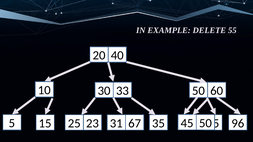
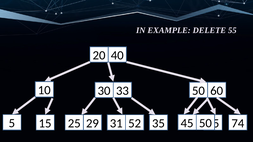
23: 23 -> 29 (93, 124)
67: 67 -> 52 (135, 124)
96: 96 -> 74 (238, 124)
